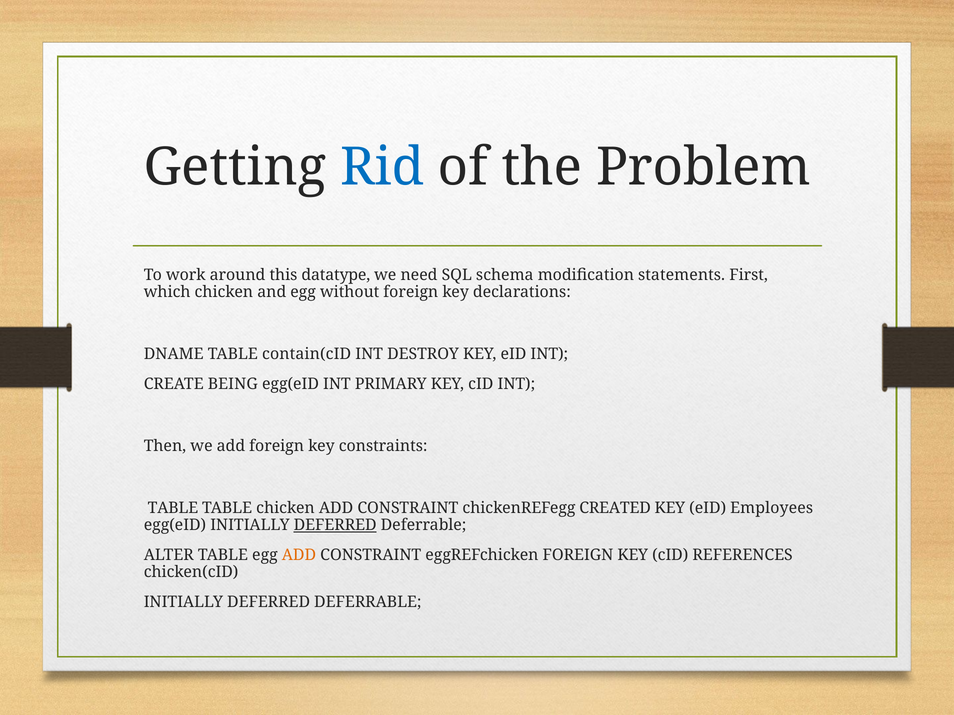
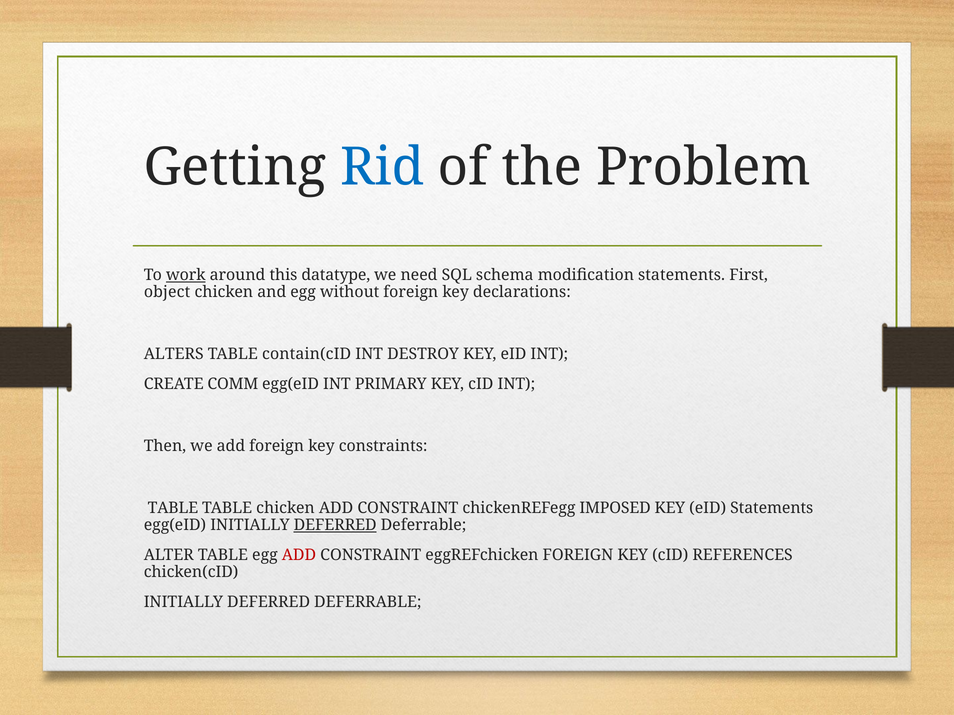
work underline: none -> present (186, 275)
which: which -> object (167, 292)
DNAME: DNAME -> ALTERS (174, 354)
BEING: BEING -> COMM (233, 384)
CREATED: CREATED -> IMPOSED (615, 508)
eID Employees: Employees -> Statements (772, 508)
ADD colour: orange -> red (299, 555)
